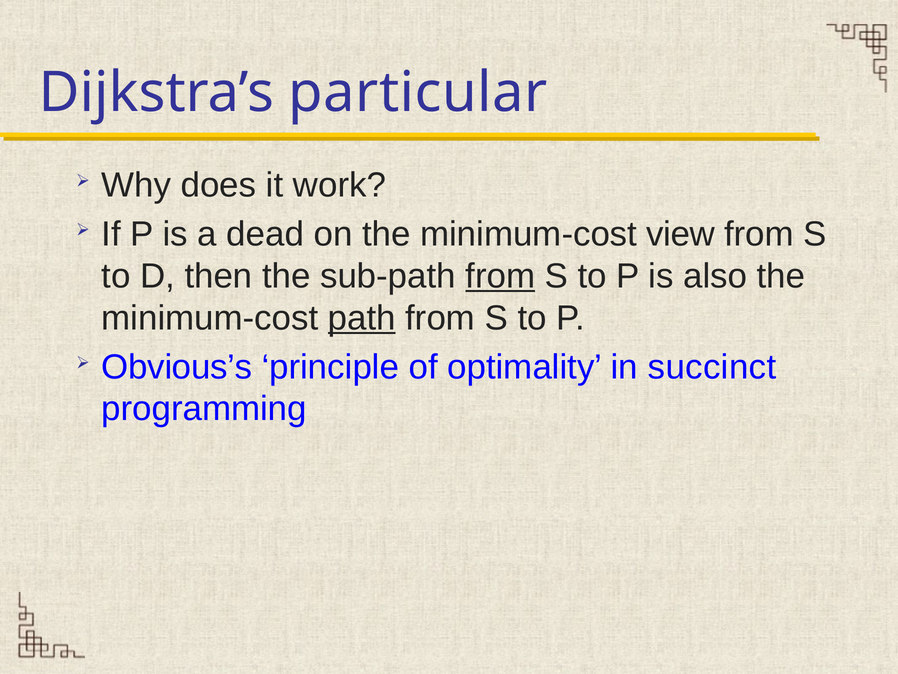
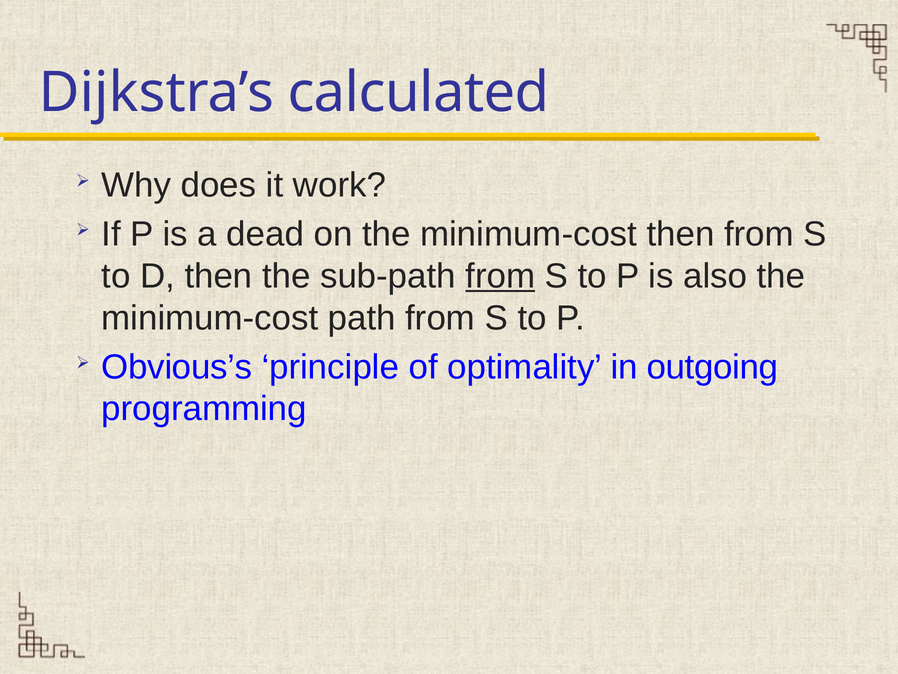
particular: particular -> calculated (418, 93)
minimum-cost view: view -> then (681, 234)
path underline: present -> none (362, 318)
succinct: succinct -> outgoing (712, 367)
